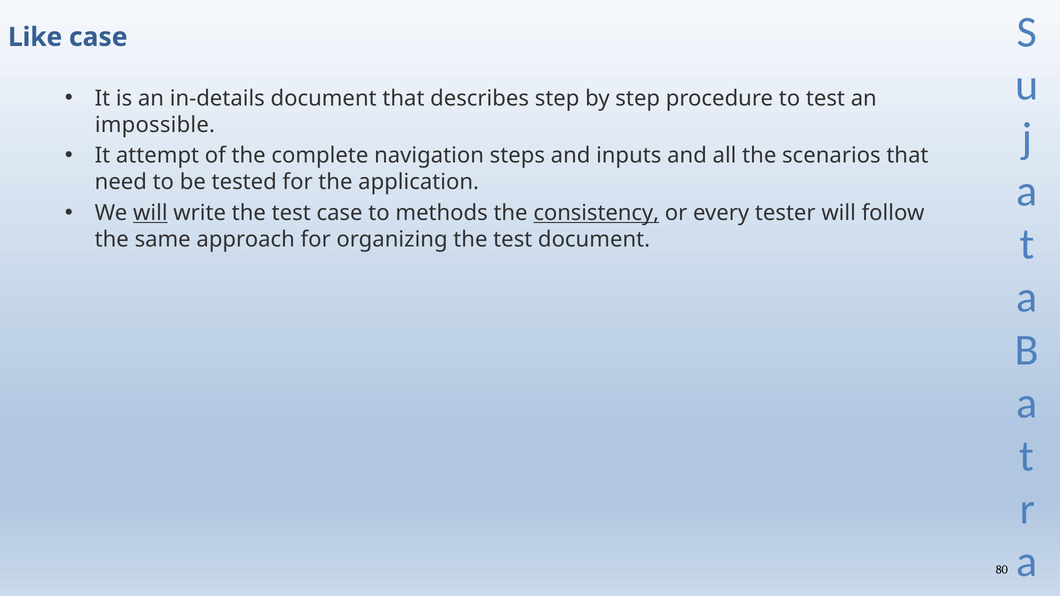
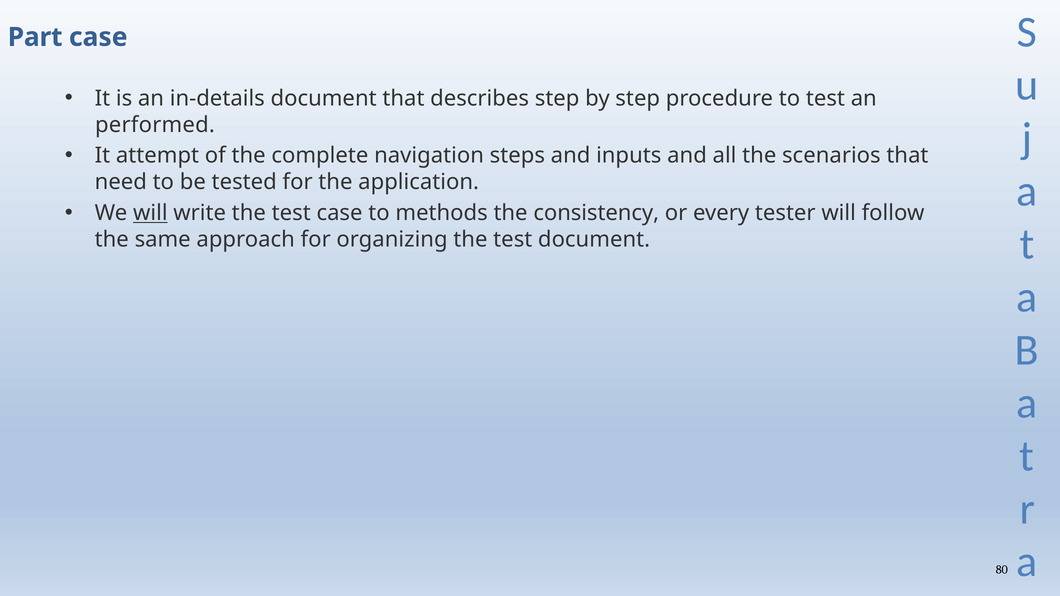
Like: Like -> Part (35, 37)
impossible: impossible -> performed (155, 125)
consistency underline: present -> none (596, 213)
